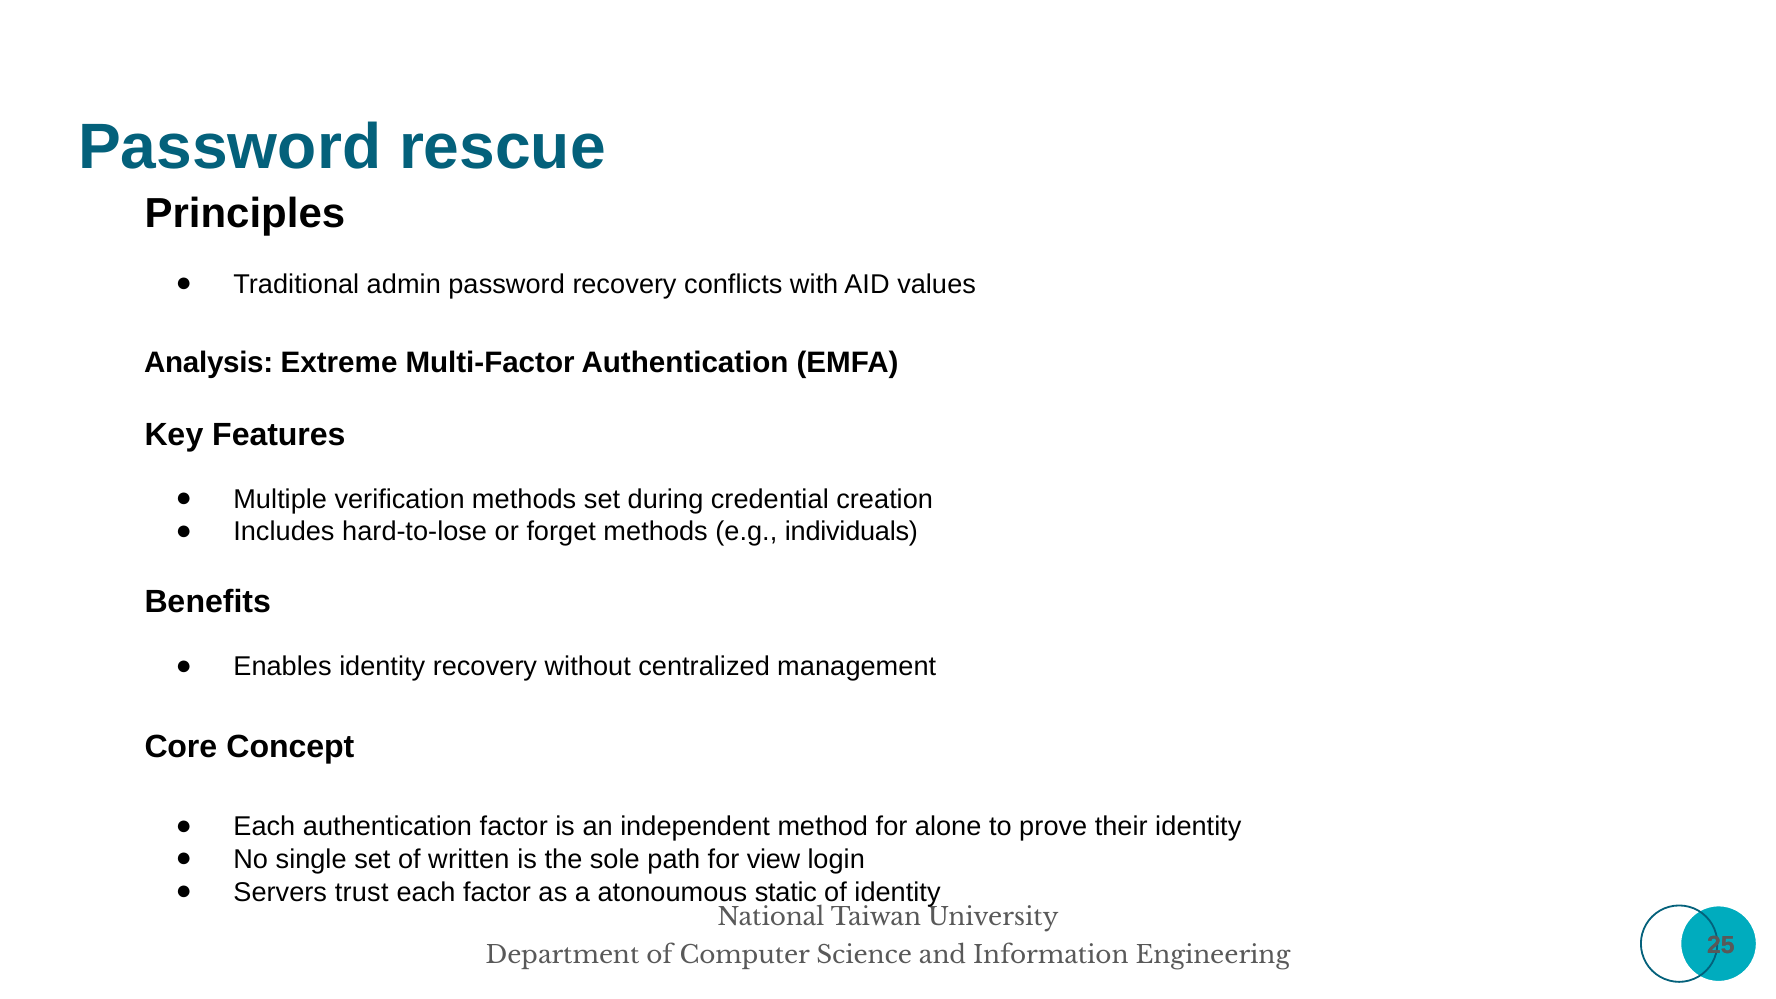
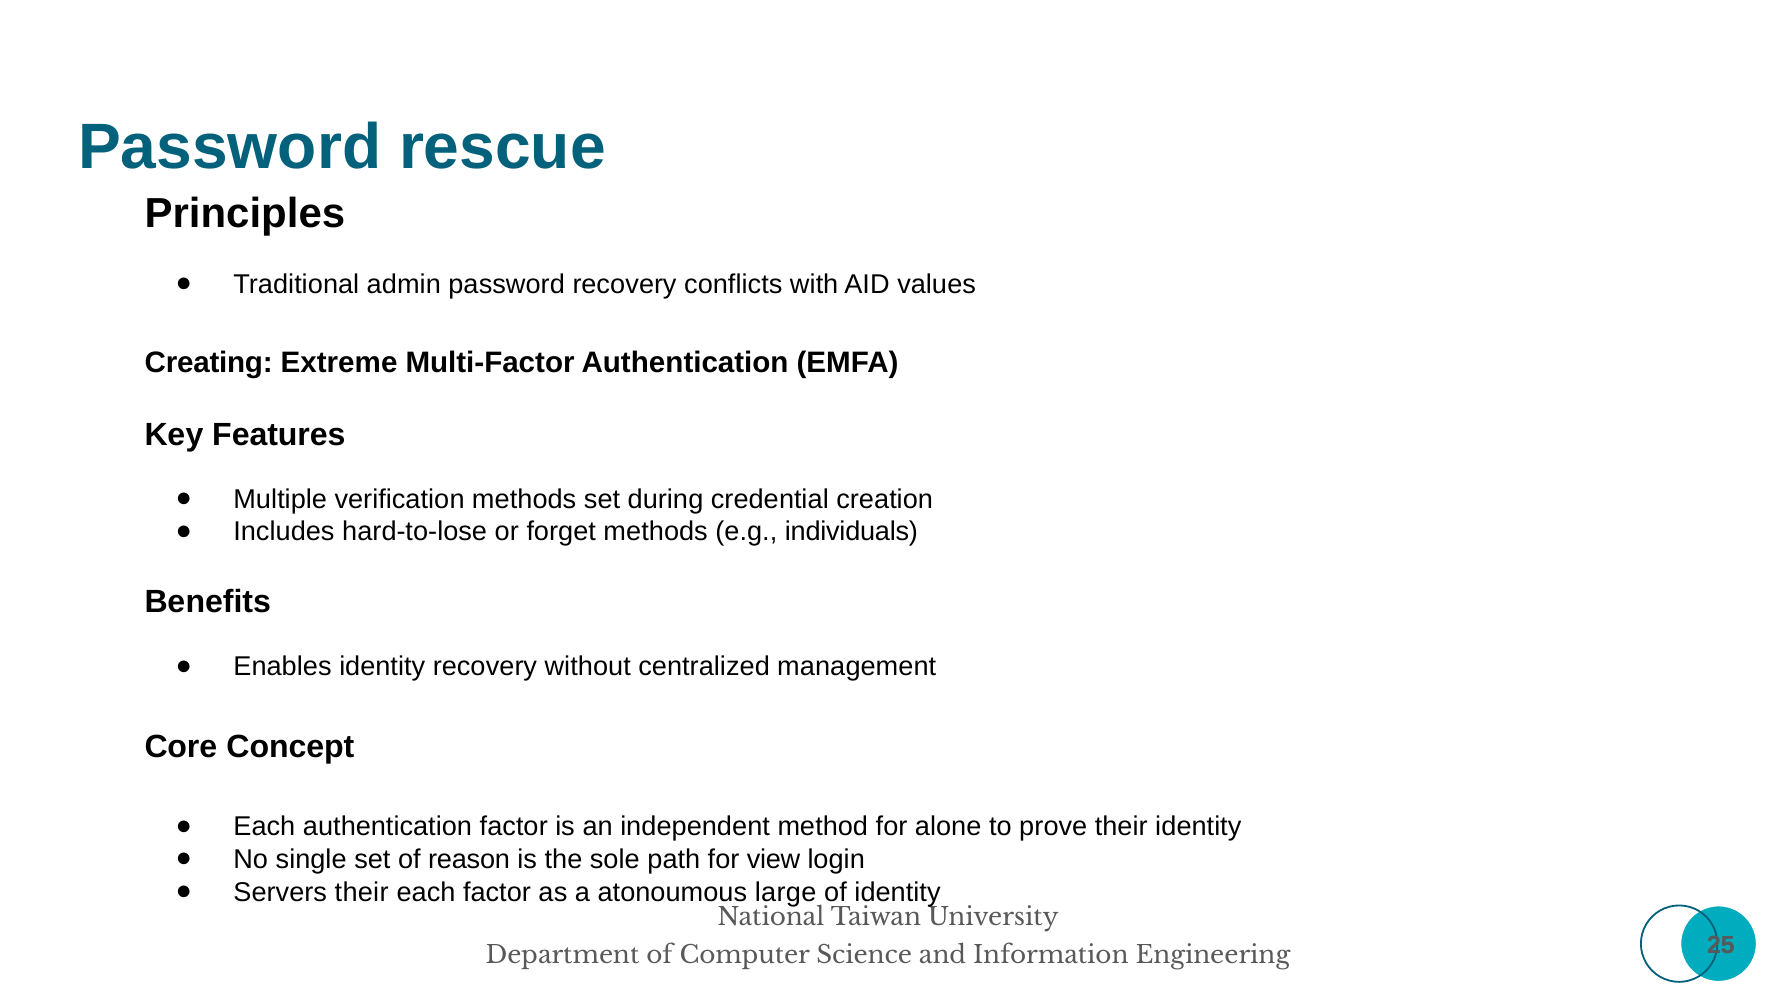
Analysis: Analysis -> Creating (209, 363)
written: written -> reason (469, 860)
Servers trust: trust -> their (362, 892)
static: static -> large (786, 892)
